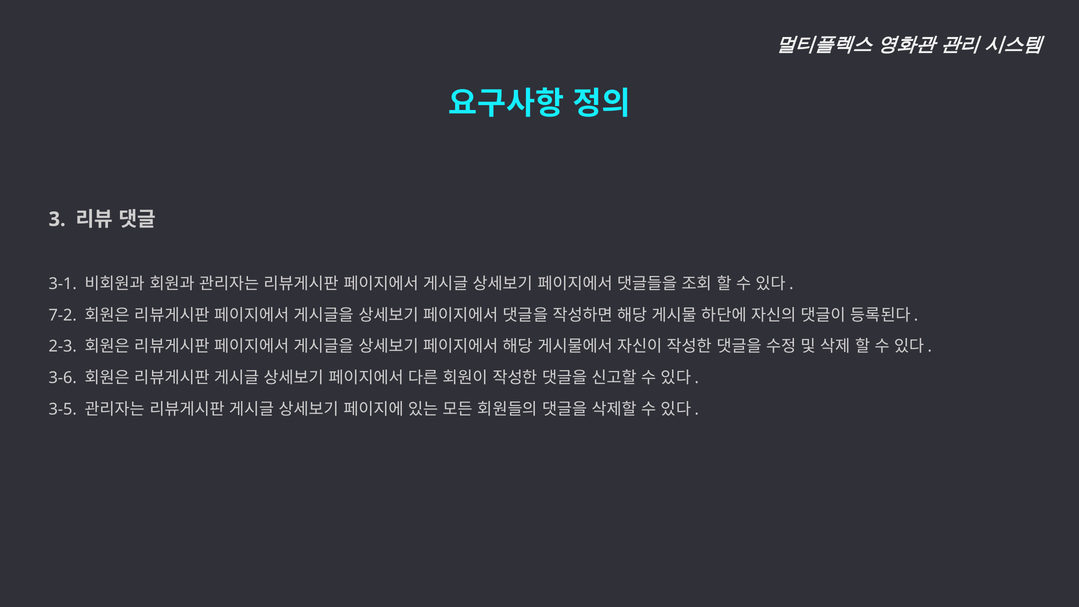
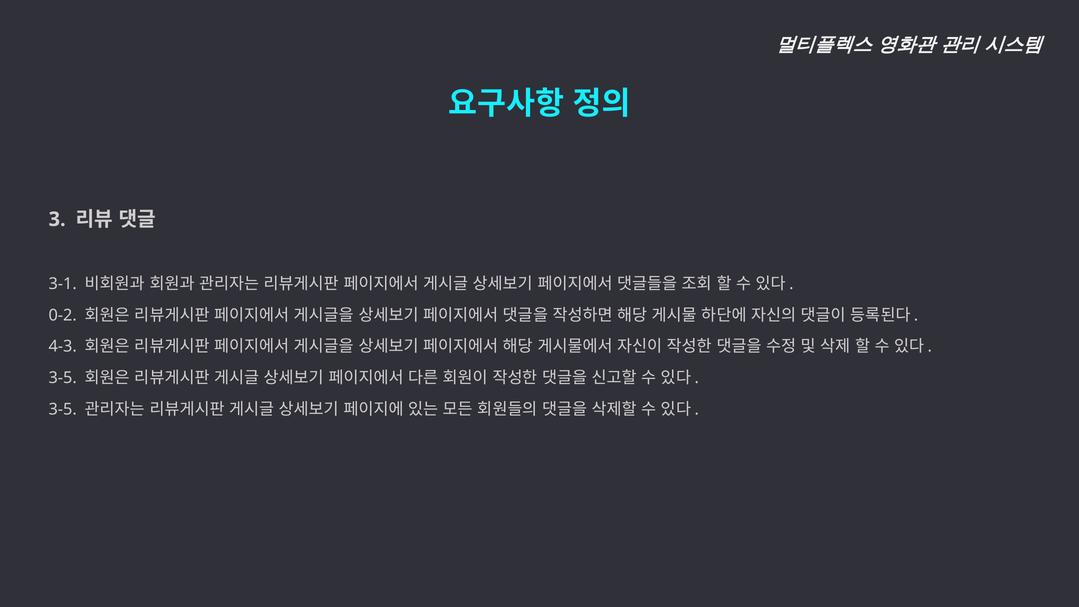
7-2: 7-2 -> 0-2 (63, 315)
2-3: 2-3 -> 4-3 (63, 347)
3-6: 3-6 -> 3-5 (63, 378)
